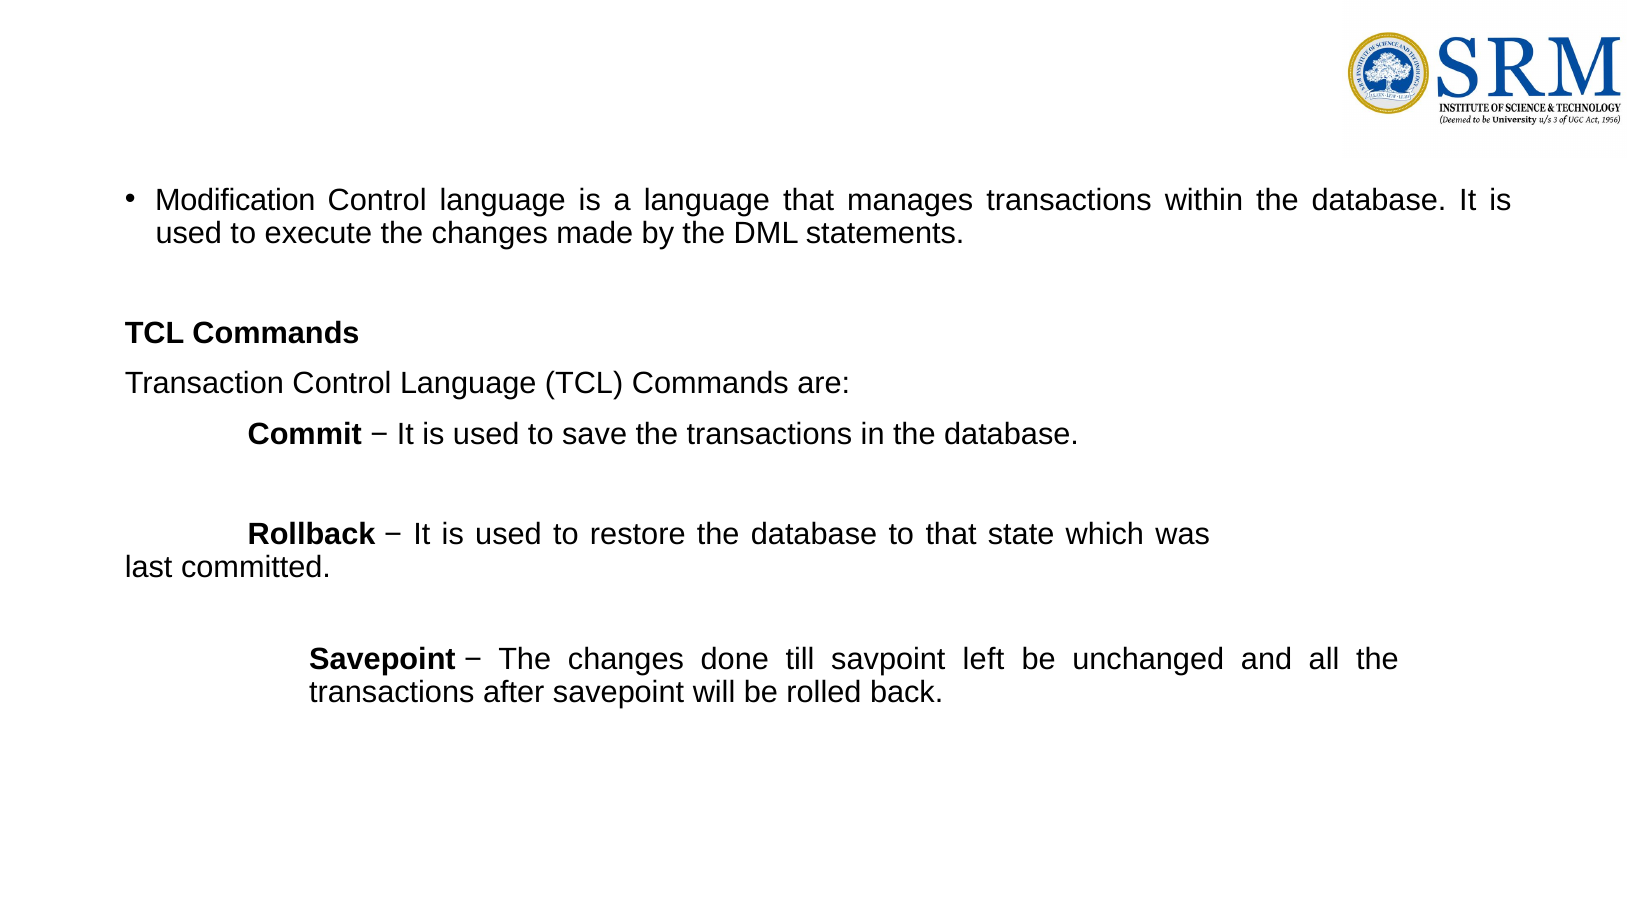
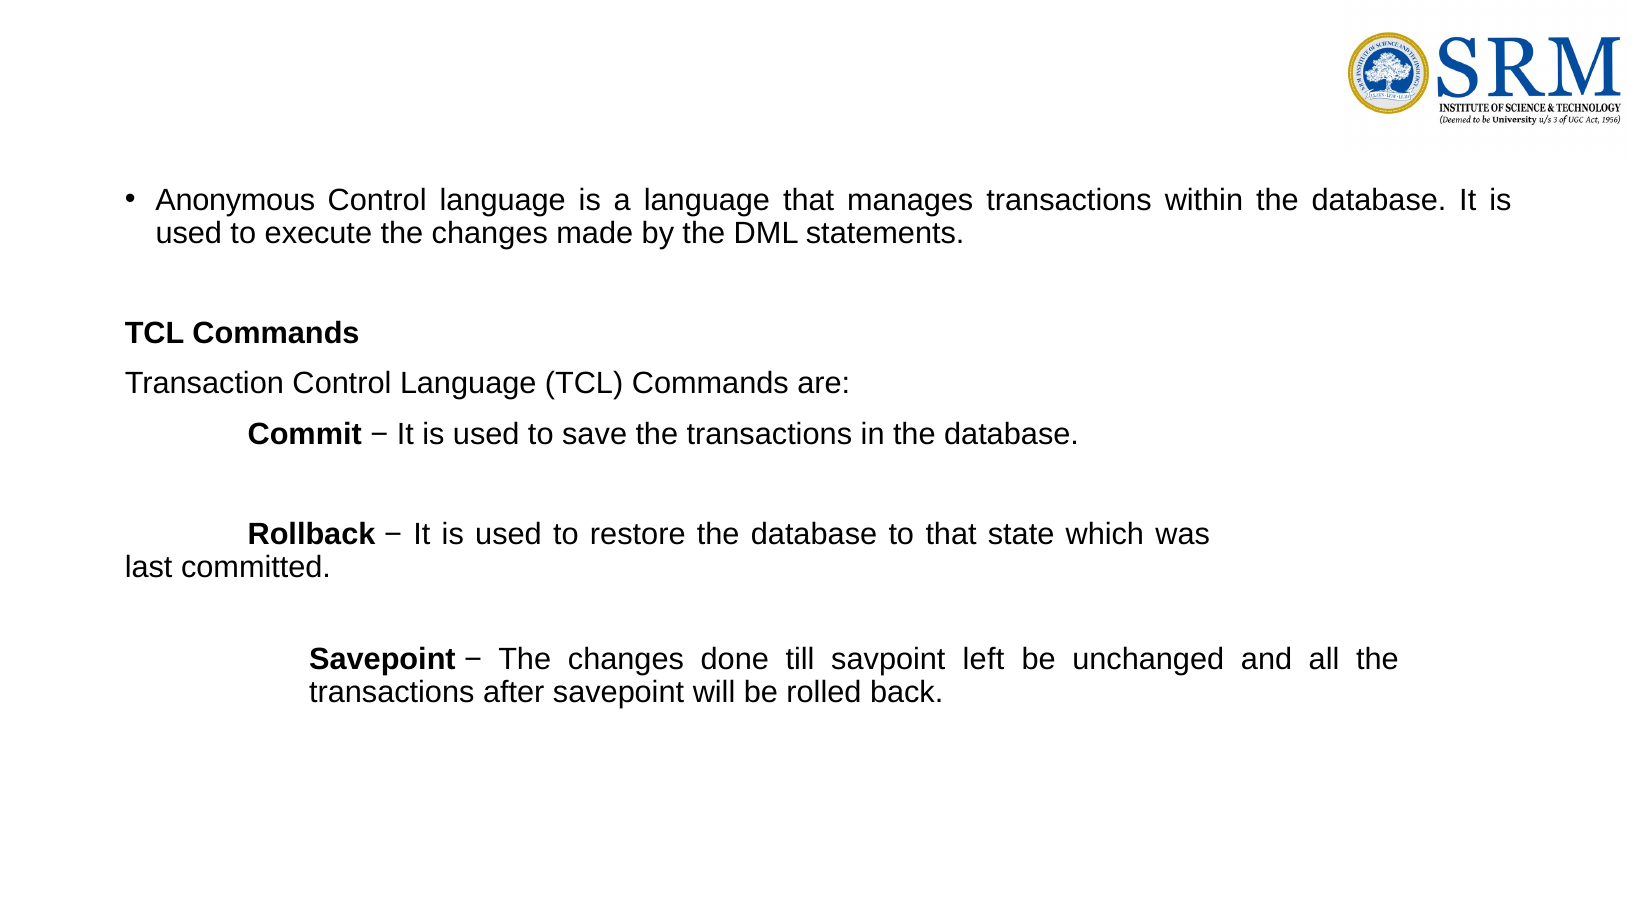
Modification: Modification -> Anonymous (235, 200)
